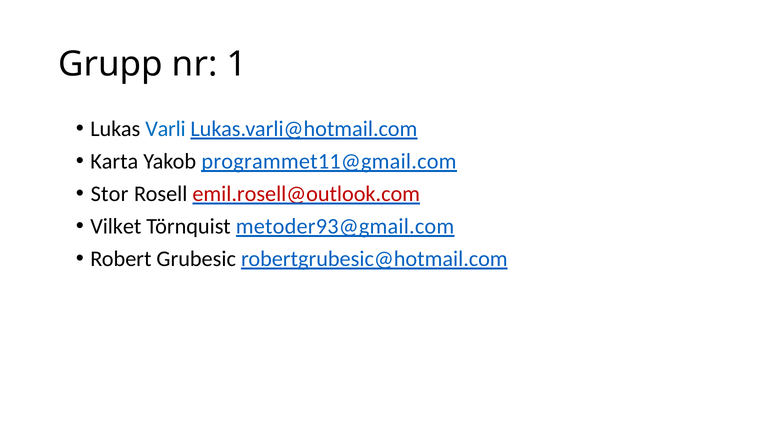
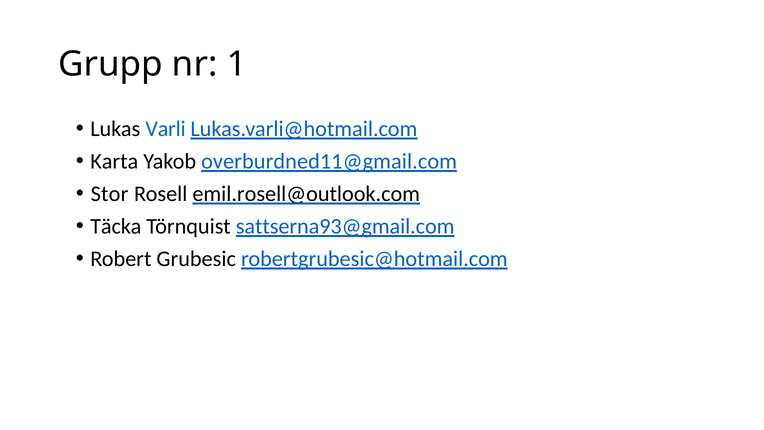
programmet11@gmail.com: programmet11@gmail.com -> overburdned11@gmail.com (329, 161)
emil.rosell@outlook.com colour: red -> black (306, 194)
Vilket: Vilket -> Täcka (116, 226)
metoder93@gmail.com: metoder93@gmail.com -> sattserna93@gmail.com (345, 226)
